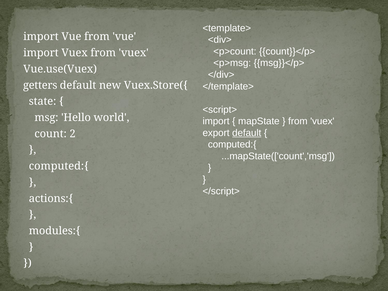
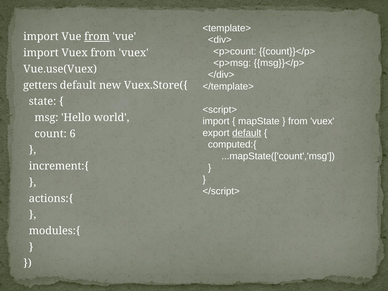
from underline: none -> present (97, 37)
2: 2 -> 6 (73, 134)
computed:{: computed:{ -> increment:{ (59, 166)
